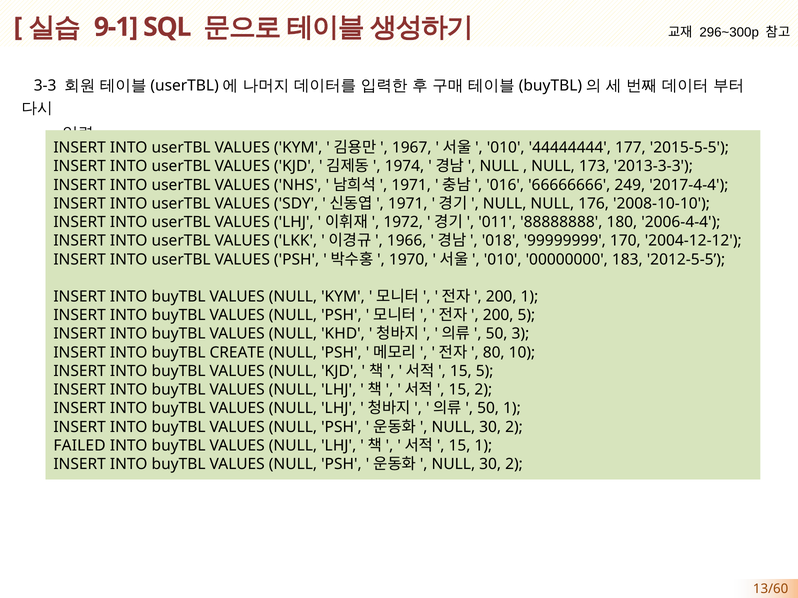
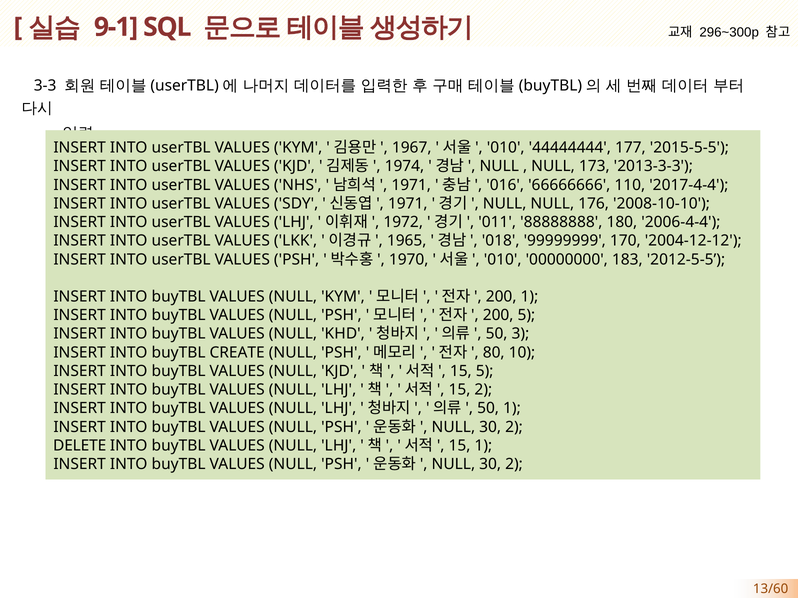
249: 249 -> 110 (630, 185)
1966: 1966 -> 1965 (407, 241)
FAILED: FAILED -> DELETE (80, 446)
